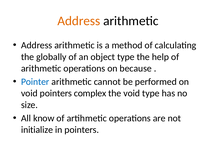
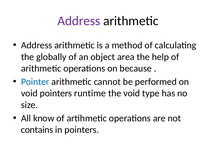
Address colour: orange -> purple (79, 21)
object type: type -> area (126, 57)
complex: complex -> runtime (90, 93)
initialize: initialize -> contains (37, 130)
